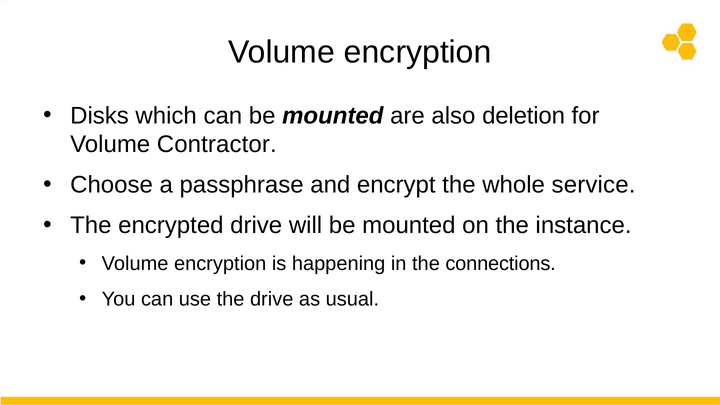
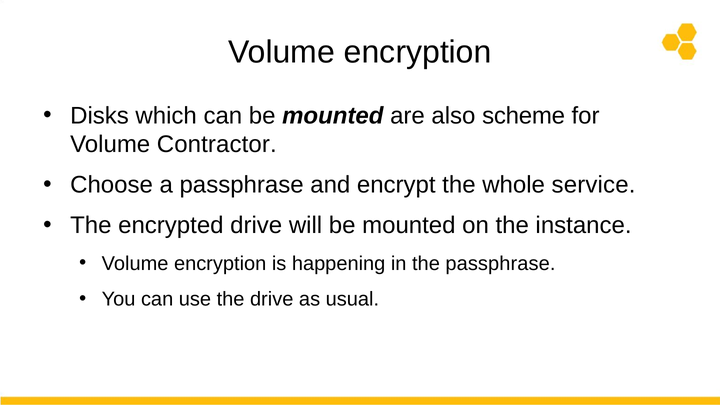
deletion: deletion -> scheme (524, 116)
the connections: connections -> passphrase (500, 263)
